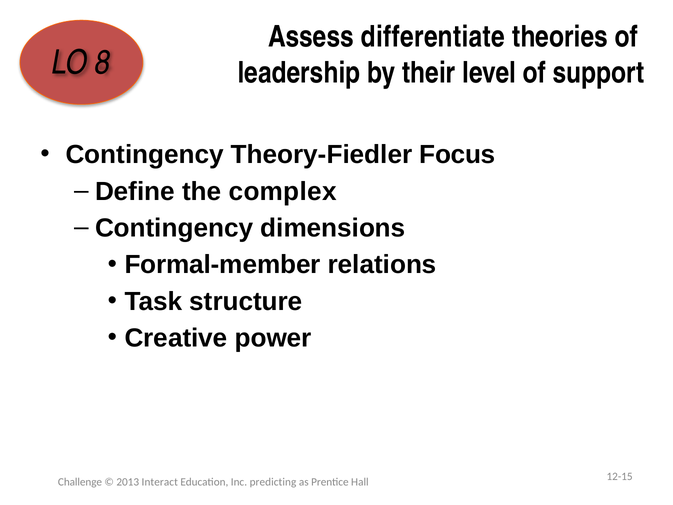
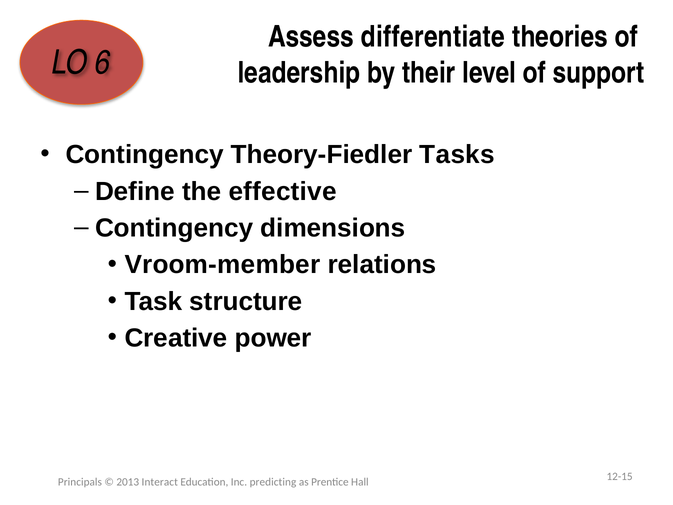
8: 8 -> 6 (102, 63)
Focus: Focus -> Tasks (457, 155)
complex: complex -> effective (283, 191)
Formal-member: Formal-member -> Vroom-member (222, 265)
Challenge: Challenge -> Principals (80, 482)
